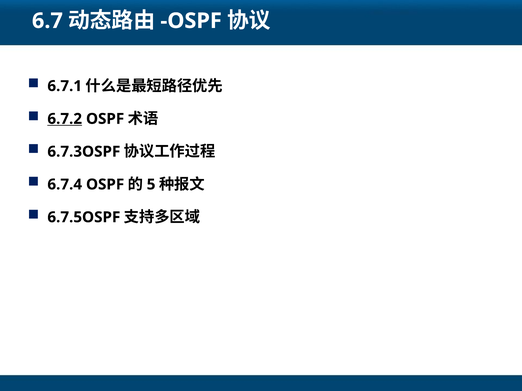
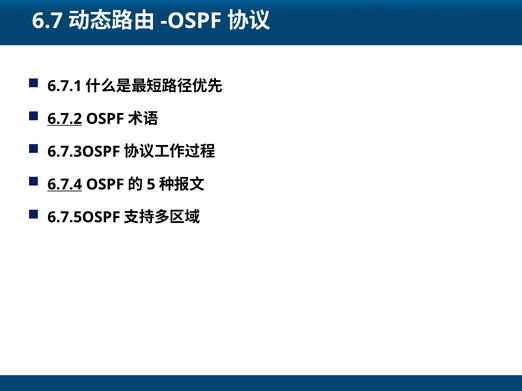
6.7.4 underline: none -> present (65, 185)
